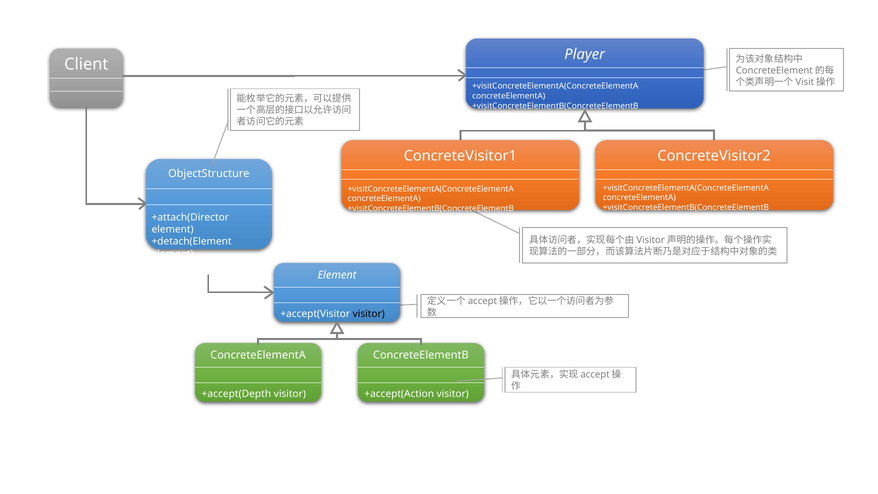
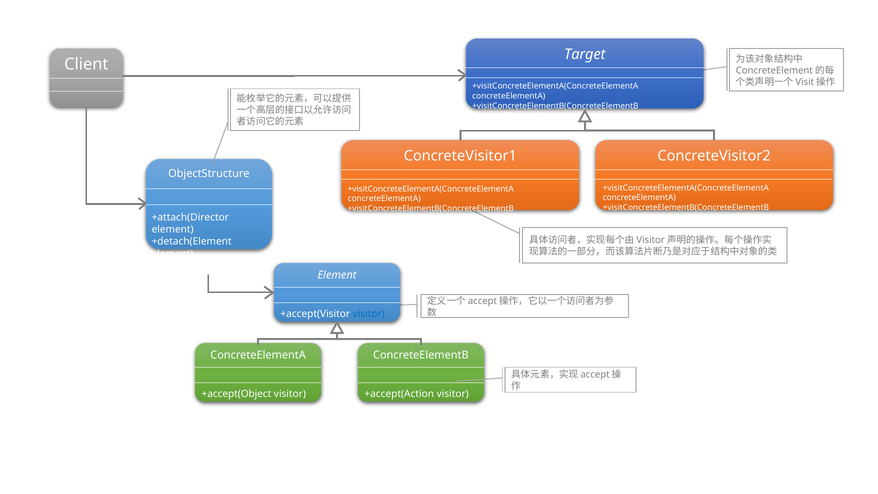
Player: Player -> Target (585, 54)
visitor colour: black -> blue (369, 314)
+accept(Depth: +accept(Depth -> +accept(Object (236, 394)
